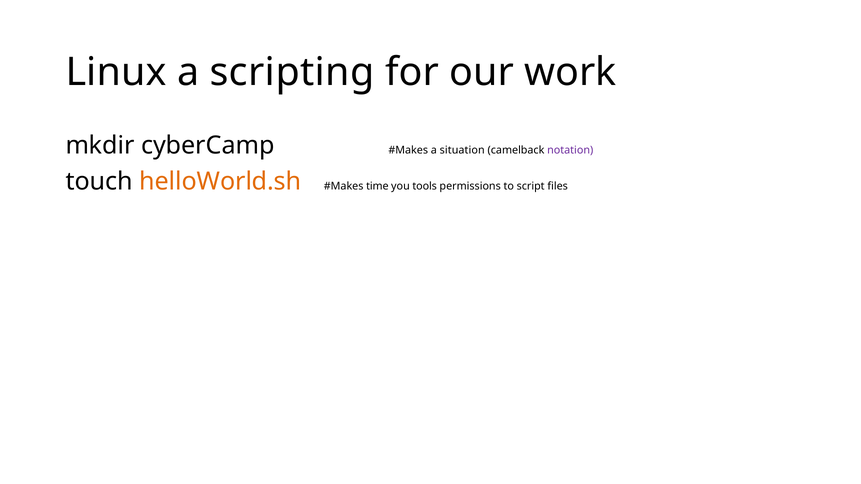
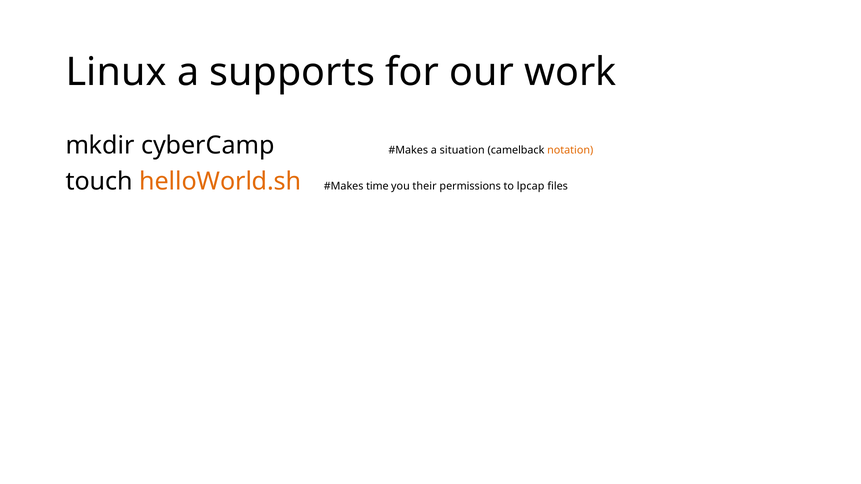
scripting: scripting -> supports (292, 72)
notation colour: purple -> orange (570, 150)
tools: tools -> their (425, 186)
script: script -> lpcap (531, 186)
